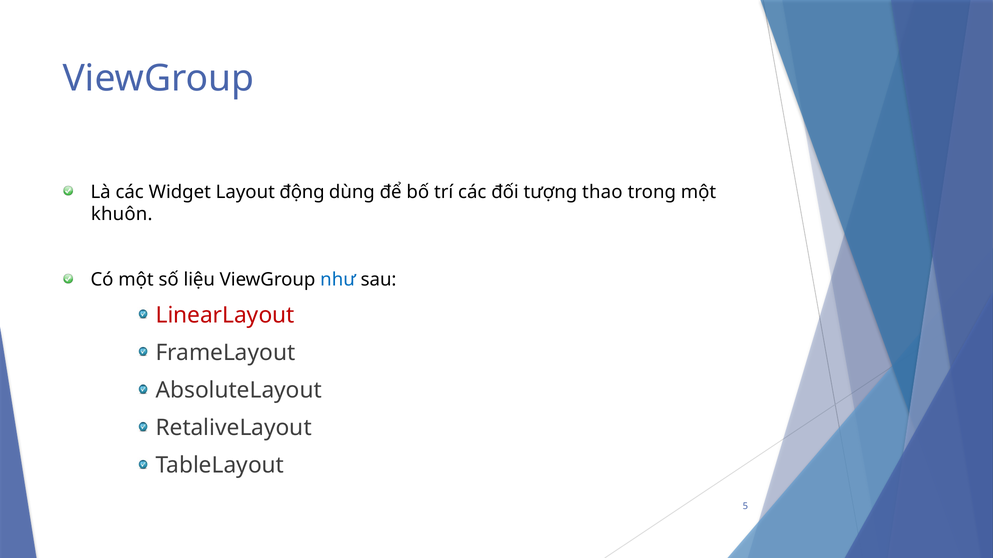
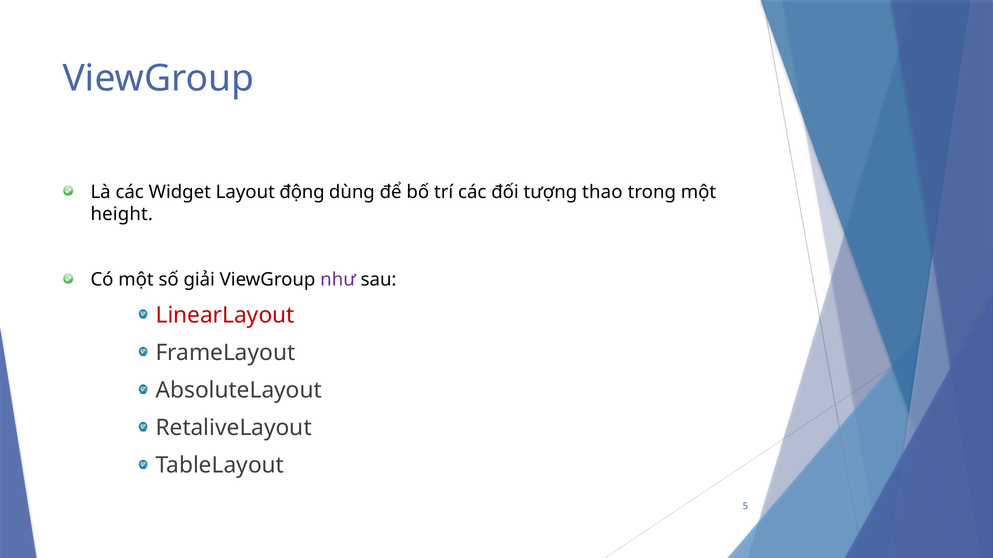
khuôn: khuôn -> height (122, 215)
liệu: liệu -> giải (199, 280)
như colour: blue -> purple (338, 280)
